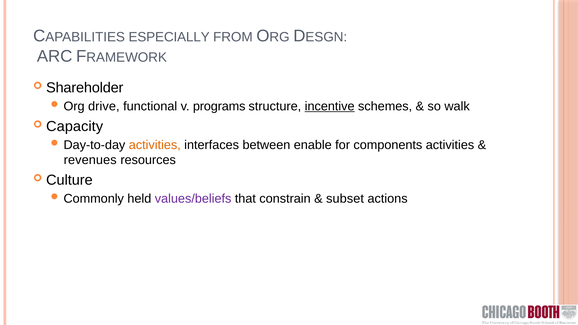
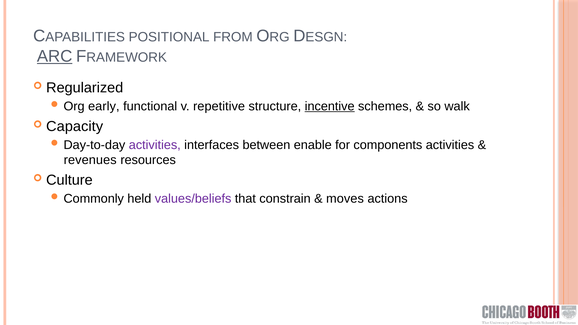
ESPECIALLY: ESPECIALLY -> POSITIONAL (169, 37)
ARC underline: none -> present (55, 56)
Shareholder: Shareholder -> Regularized (85, 88)
drive: drive -> early (104, 106)
programs: programs -> repetitive (219, 106)
activities colour: orange -> purple (155, 145)
subset: subset -> moves (345, 199)
